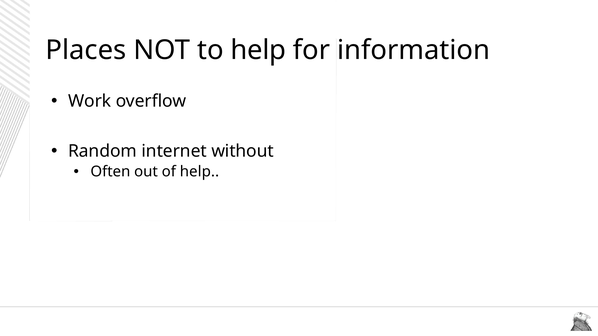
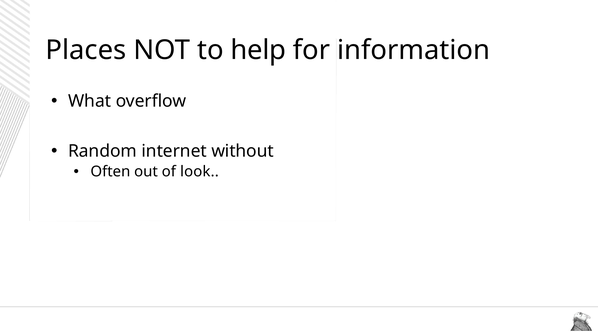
Work: Work -> What (90, 101)
of help: help -> look (199, 172)
